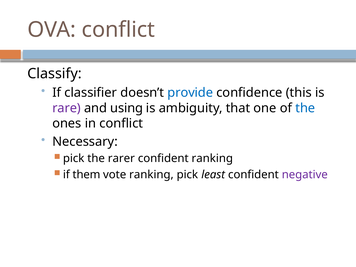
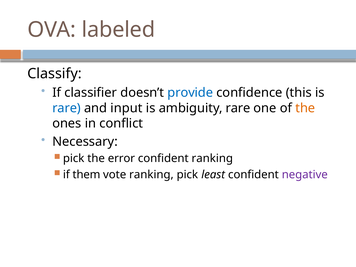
OVA conflict: conflict -> labeled (118, 30)
rare colour: purple -> blue (67, 108)
using: using -> input (126, 108)
ambiguity that: that -> rare (238, 108)
the colour: blue -> orange (305, 108)
rarer: rarer -> error (121, 158)
